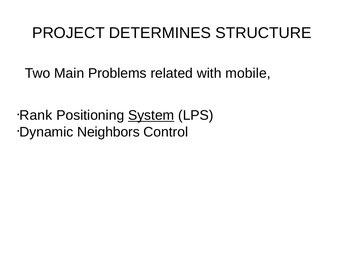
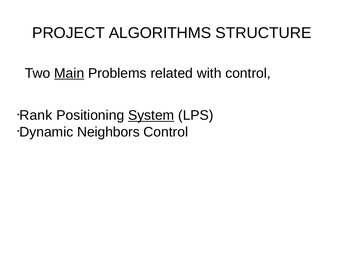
DETERMINES: DETERMINES -> ALGORITHMS (160, 33)
Main underline: none -> present (69, 73)
with mobile: mobile -> control (248, 73)
